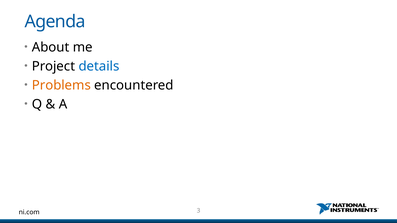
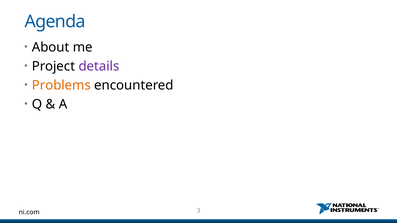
details colour: blue -> purple (99, 66)
